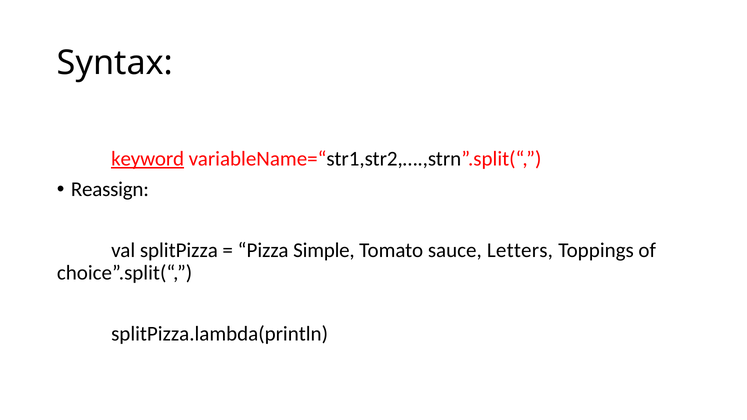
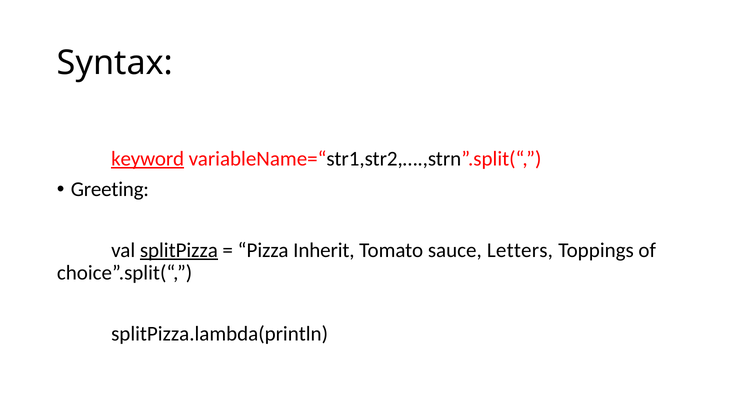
Reassign: Reassign -> Greeting (110, 189)
splitPizza underline: none -> present (179, 250)
Simple: Simple -> Inherit (324, 250)
